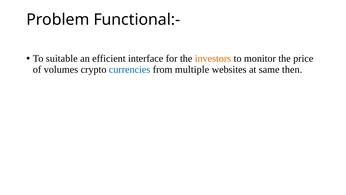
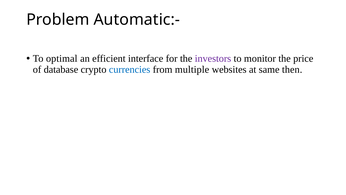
Functional:-: Functional:- -> Automatic:- (137, 20)
suitable: suitable -> optimal (62, 58)
investors colour: orange -> purple (213, 58)
volumes: volumes -> database (61, 69)
